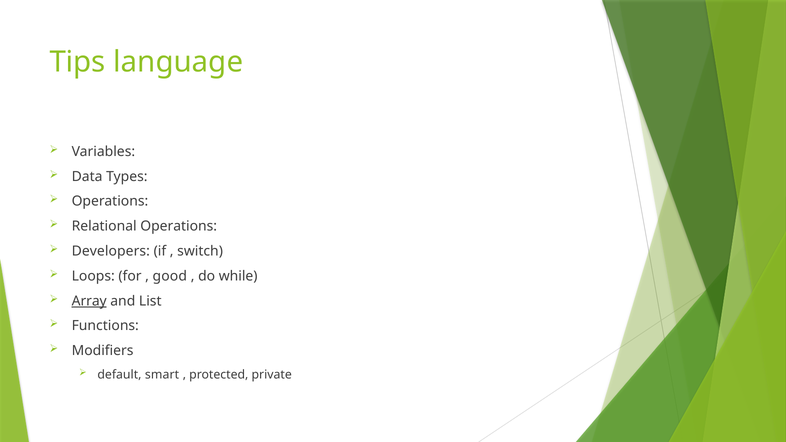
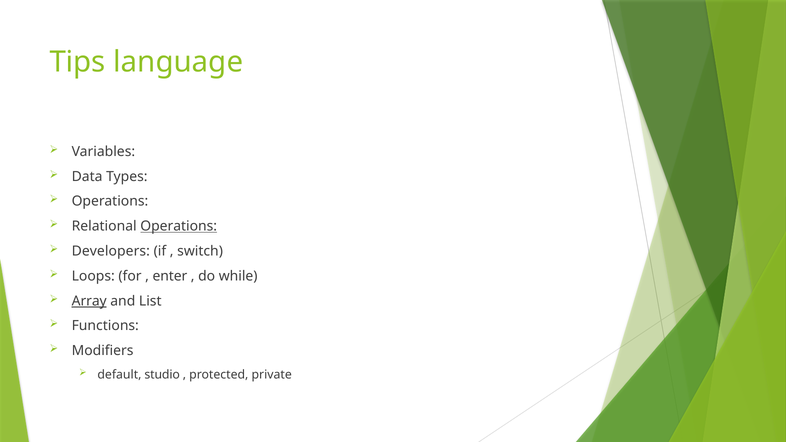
Operations underline: none -> present (179, 226)
good: good -> enter (170, 276)
smart: smart -> studio (162, 375)
